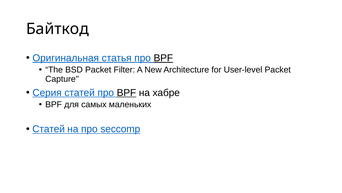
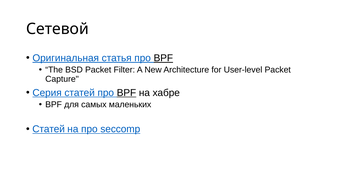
Байткод: Байткод -> Сетевой (57, 29)
